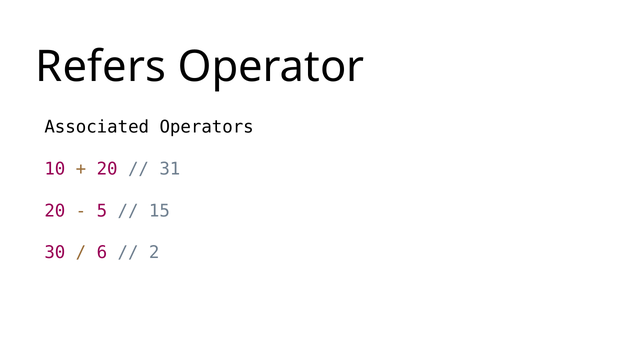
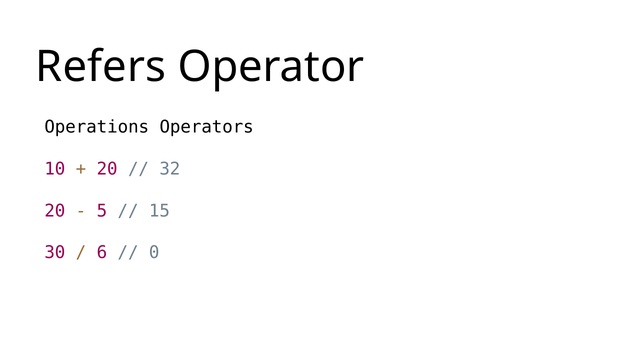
Associated: Associated -> Operations (97, 127)
31: 31 -> 32 (170, 169)
2: 2 -> 0 (154, 252)
